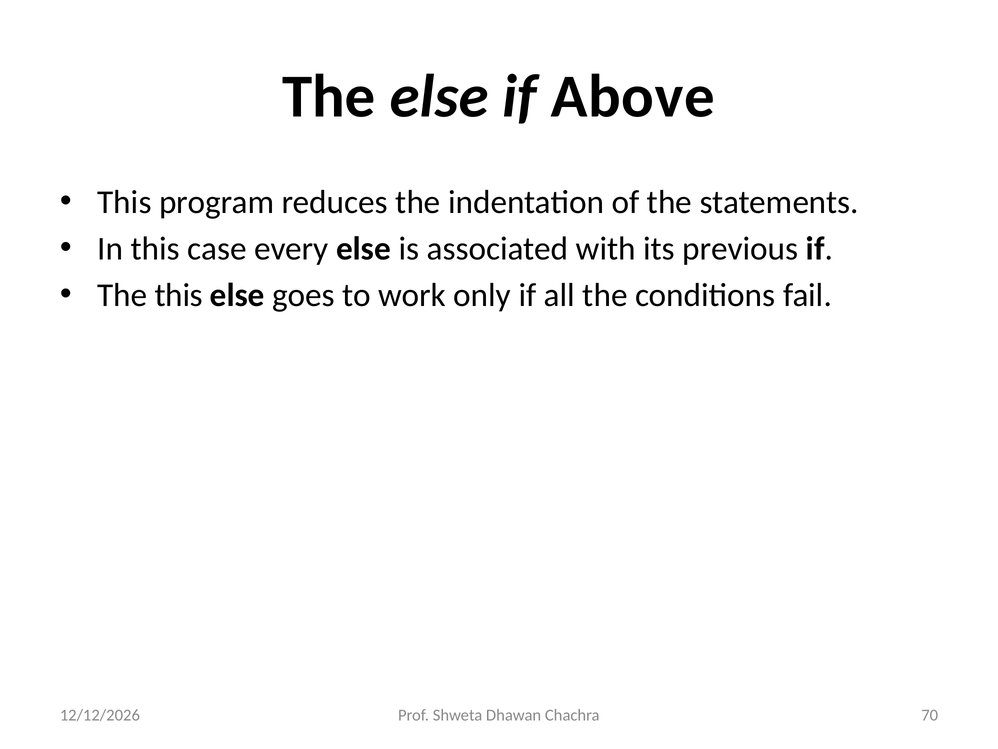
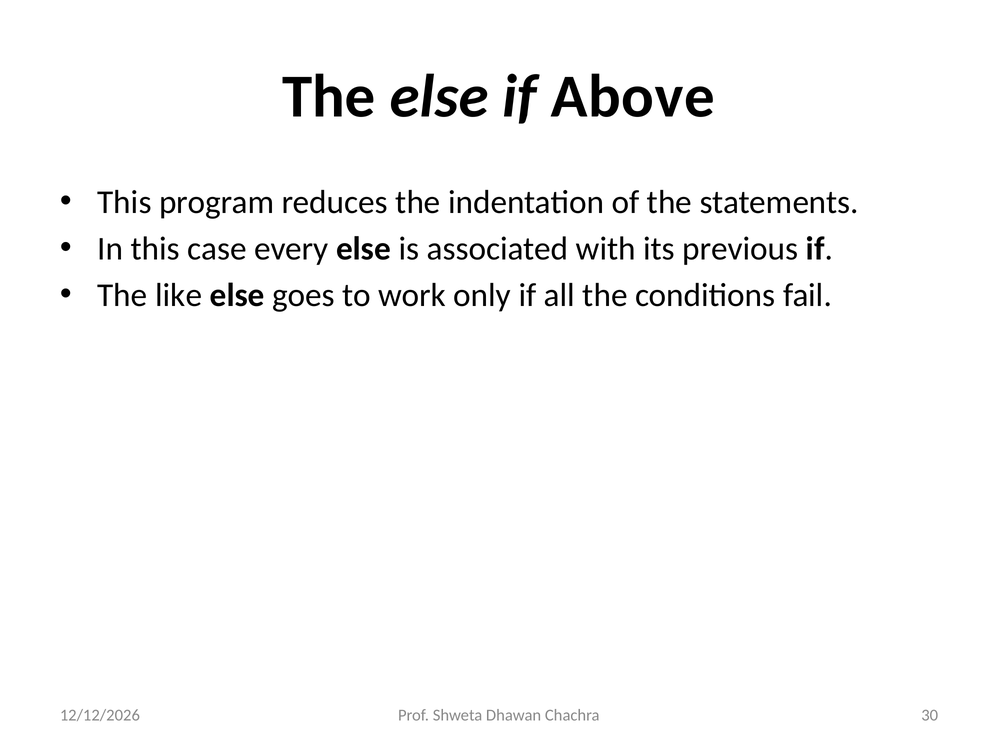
The this: this -> like (179, 295)
70: 70 -> 30 (930, 715)
